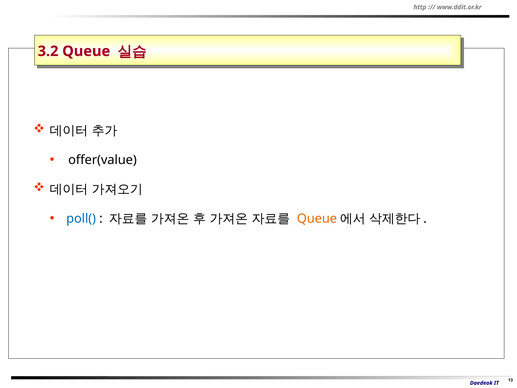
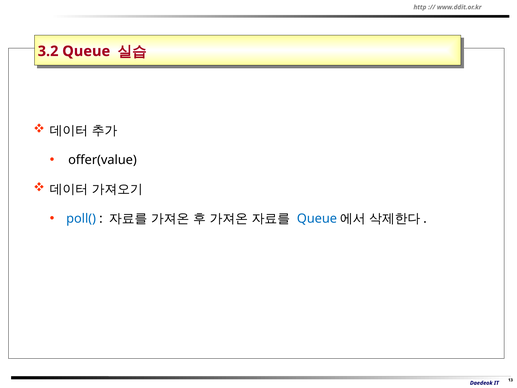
Queue colour: orange -> blue (317, 219)
